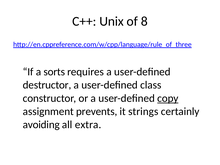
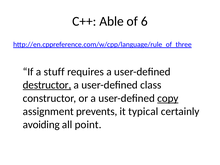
Unix: Unix -> Able (112, 21)
8: 8 -> 6 (144, 21)
sorts: sorts -> stuff (54, 72)
destructor underline: none -> present (47, 85)
strings: strings -> typical (143, 111)
extra: extra -> point (88, 125)
